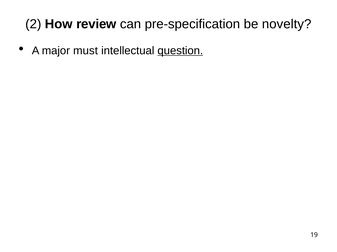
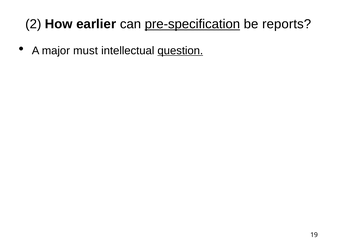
review: review -> earlier (96, 24)
pre-specification underline: none -> present (192, 24)
novelty: novelty -> reports (287, 24)
